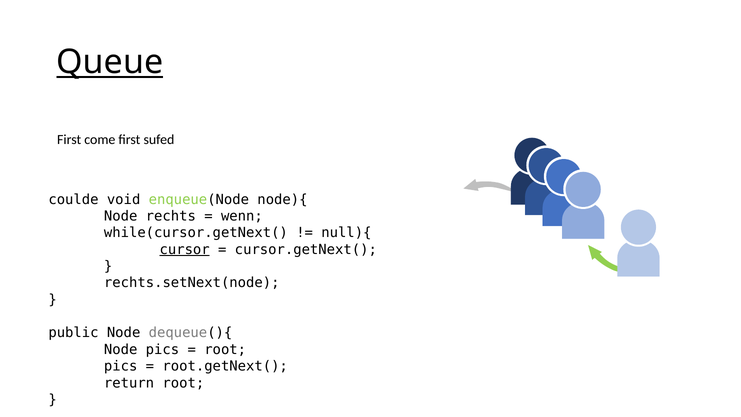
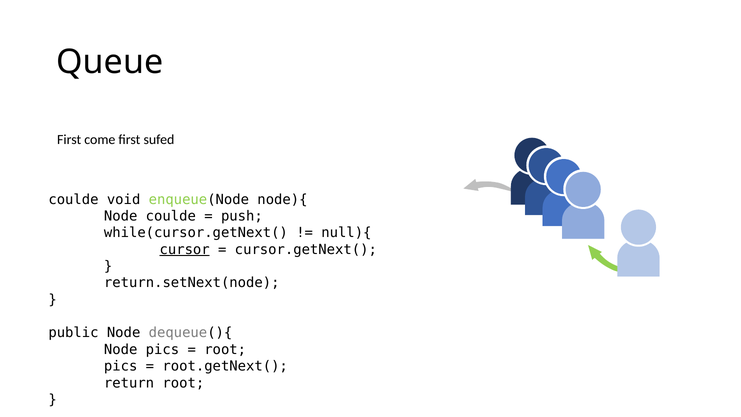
Queue underline: present -> none (110, 62)
Node rechts: rechts -> coulde (171, 216)
wenn: wenn -> push (242, 216)
rechts.setNext(node: rechts.setNext(node -> return.setNext(node (192, 283)
